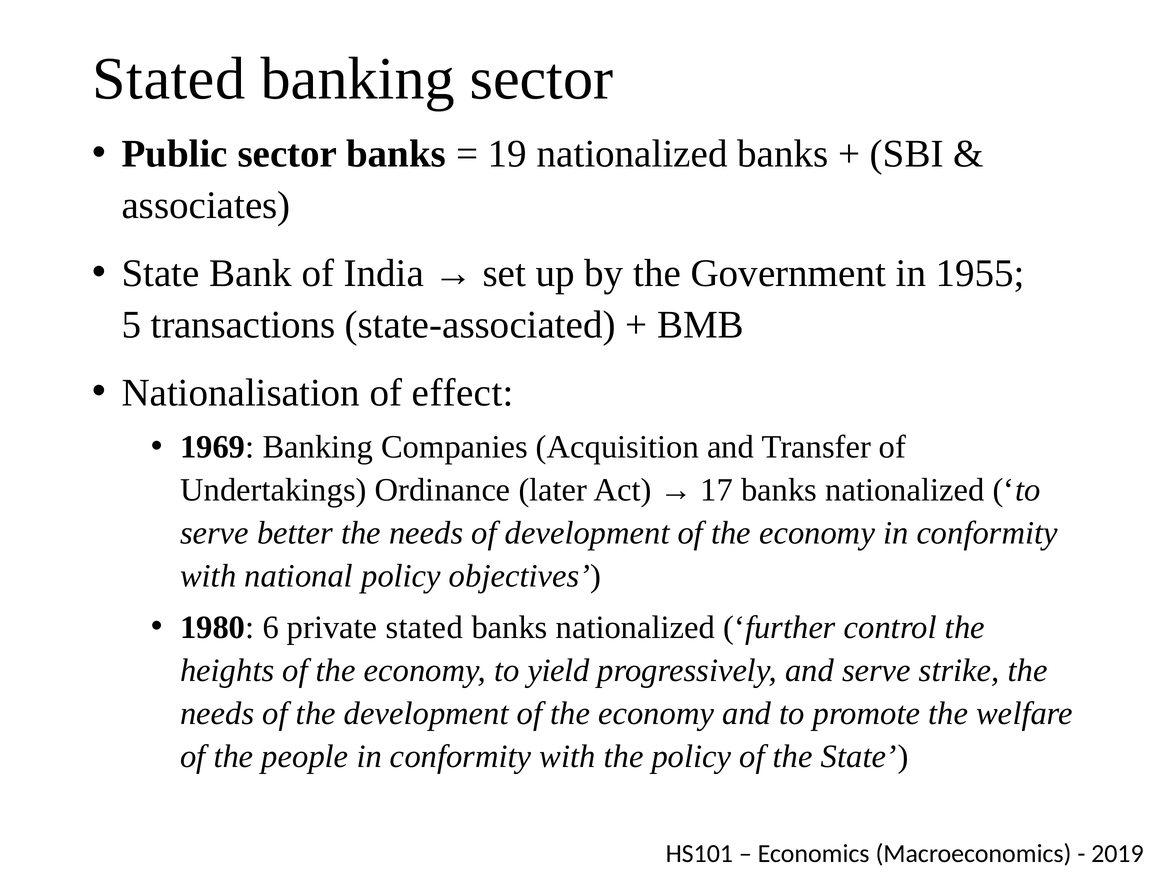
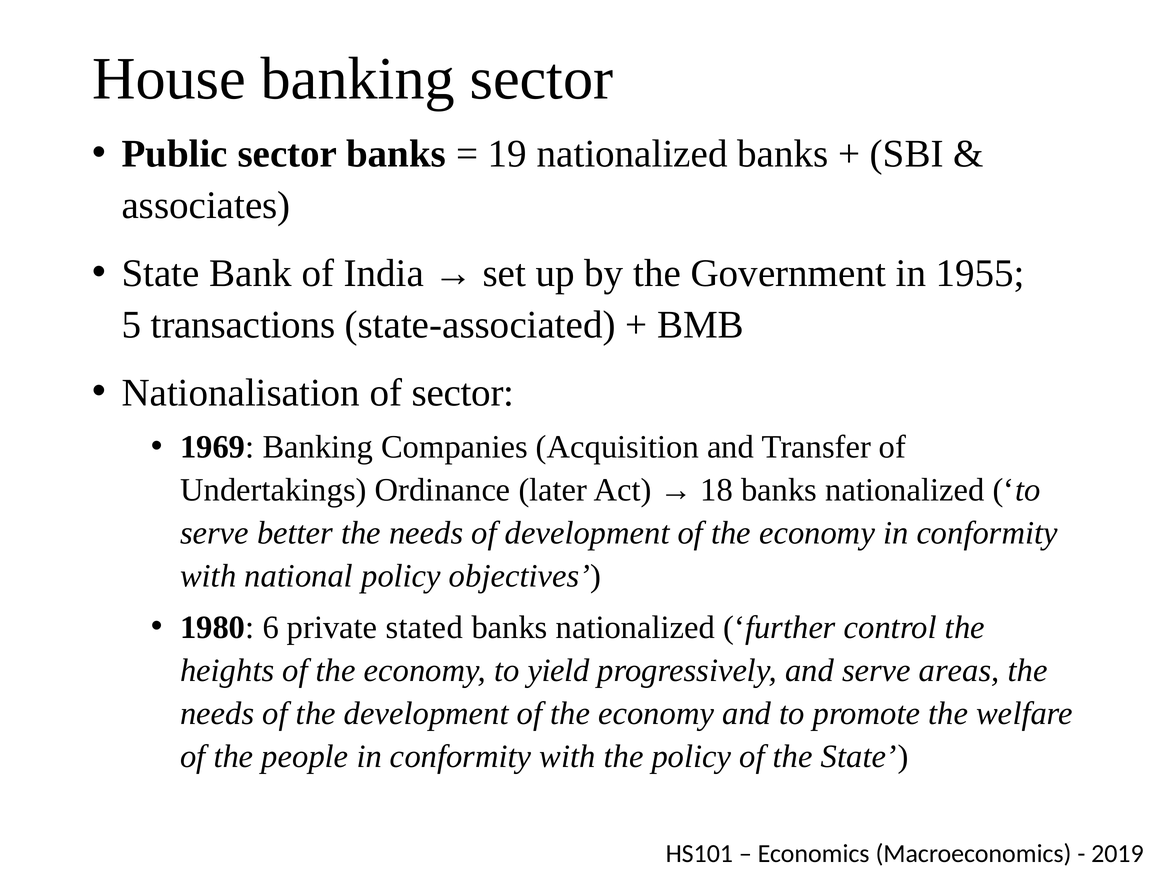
Stated: Stated -> House (169, 79)
of effect: effect -> sector (463, 393)
17: 17 -> 18 (717, 490)
strike: strike -> areas (959, 670)
